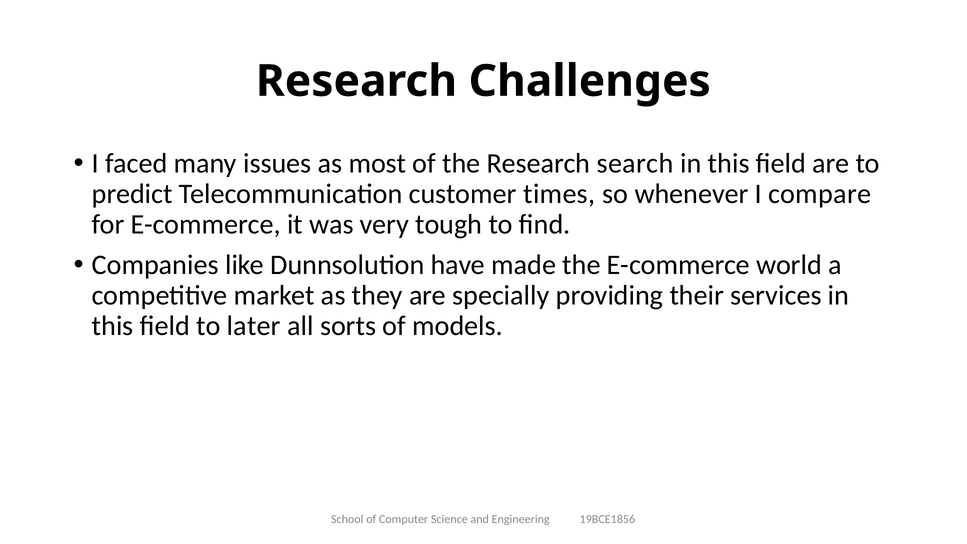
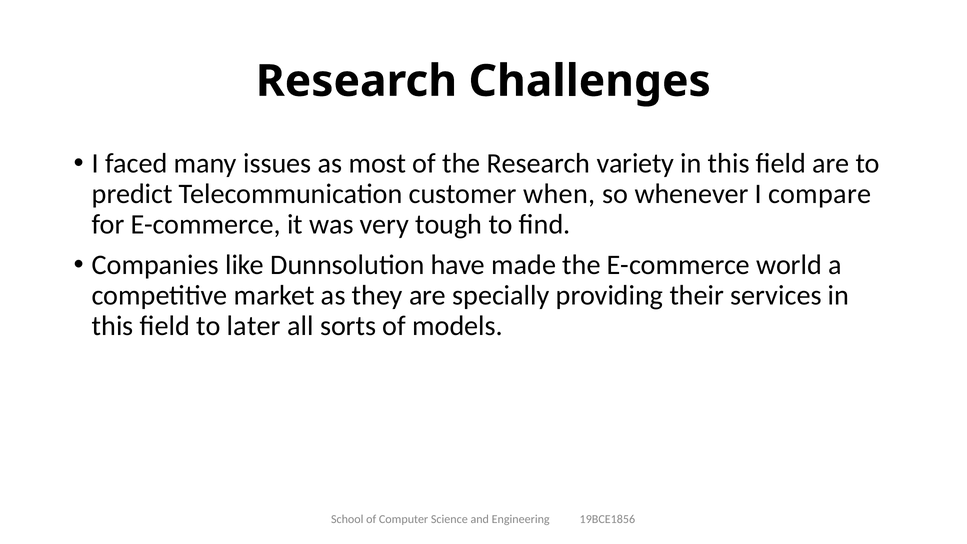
search: search -> variety (635, 163)
times: times -> when (559, 194)
